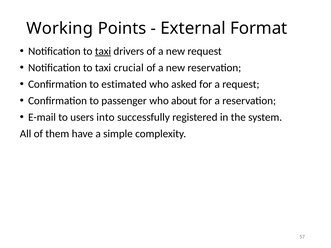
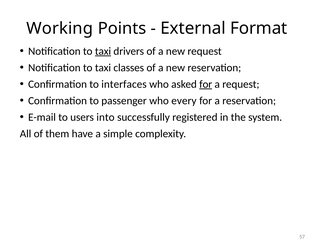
crucial: crucial -> classes (129, 68)
estimated: estimated -> interfaces (124, 84)
for underline: none -> present (206, 84)
about: about -> every (184, 101)
